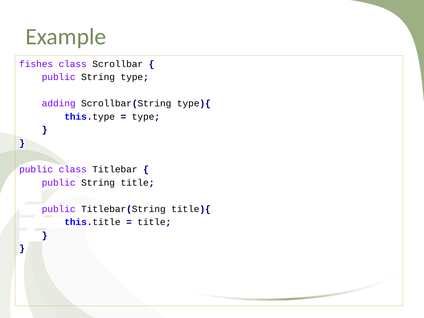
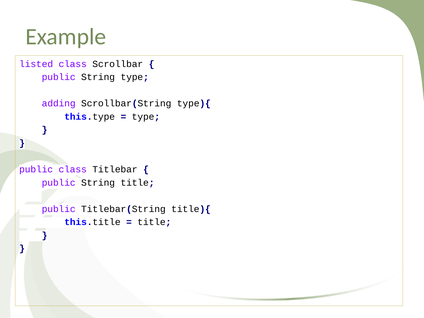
fishes: fishes -> listed (36, 64)
